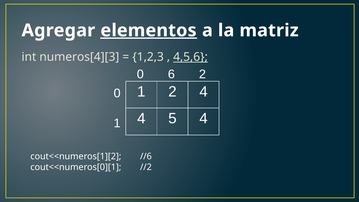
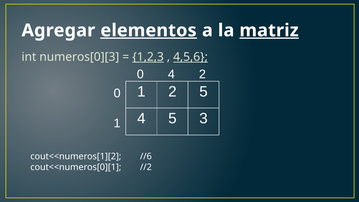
matriz underline: none -> present (269, 30)
numeros[4][3: numeros[4][3 -> numeros[0][3 (79, 57)
1,2,3 underline: none -> present (148, 57)
0 6: 6 -> 4 (171, 74)
2 4: 4 -> 5 (204, 92)
5 4: 4 -> 3 (204, 118)
